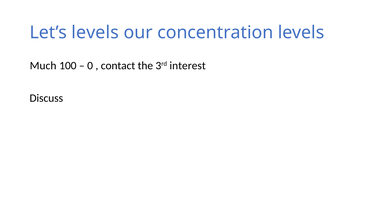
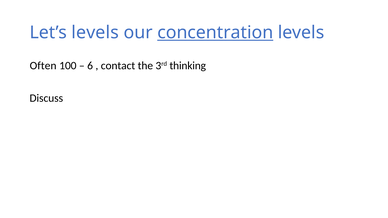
concentration underline: none -> present (215, 33)
Much: Much -> Often (43, 66)
0: 0 -> 6 (90, 66)
interest: interest -> thinking (188, 66)
